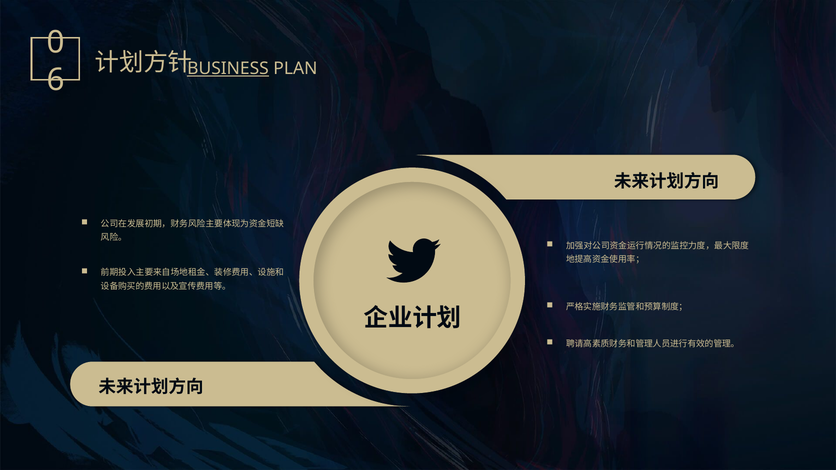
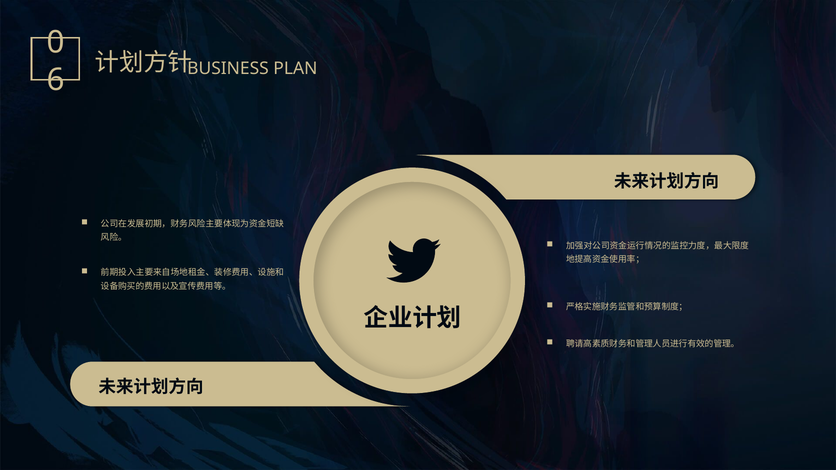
BUSINESS underline: present -> none (228, 68)
